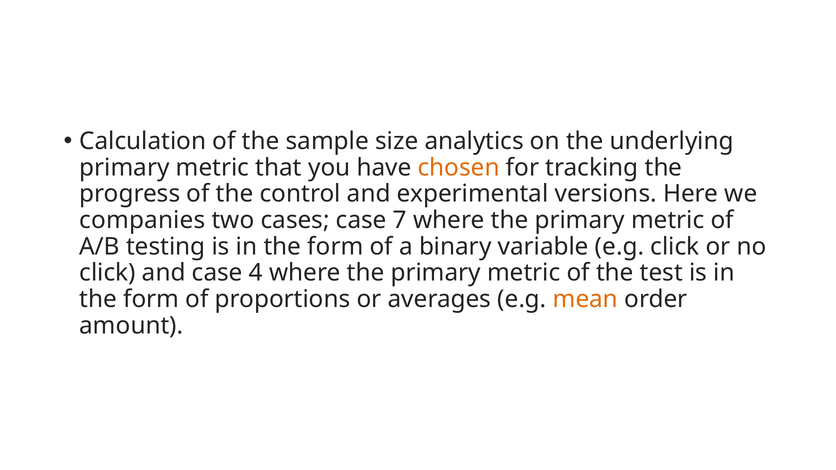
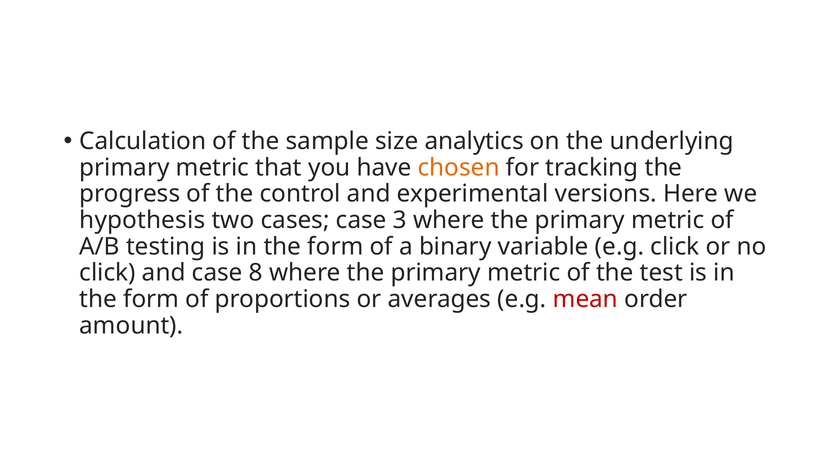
companies: companies -> hypothesis (142, 220)
7: 7 -> 3 (400, 220)
4: 4 -> 8 (256, 273)
mean colour: orange -> red (585, 299)
